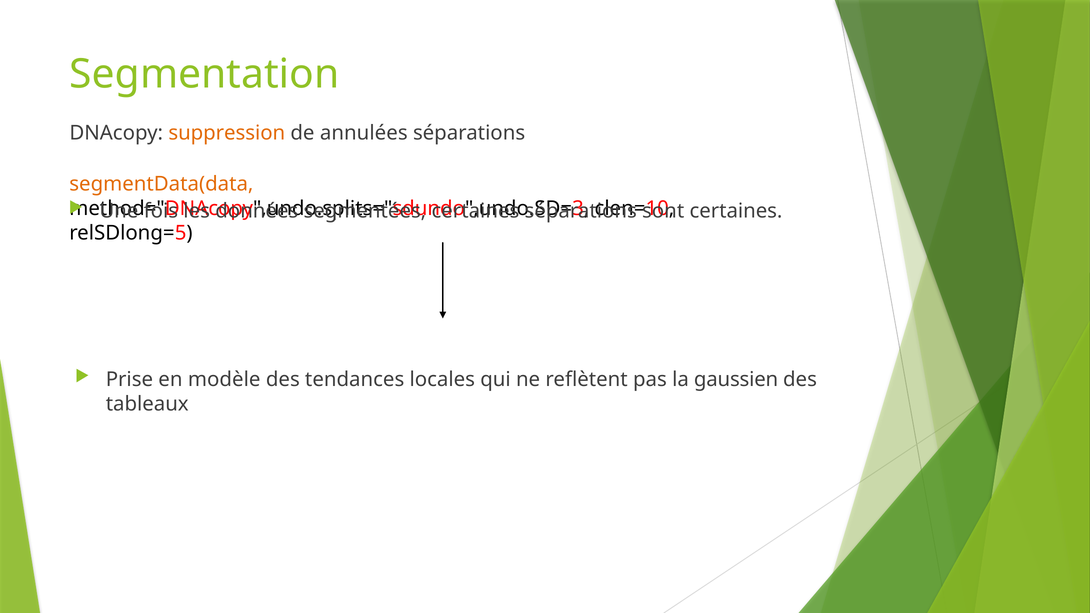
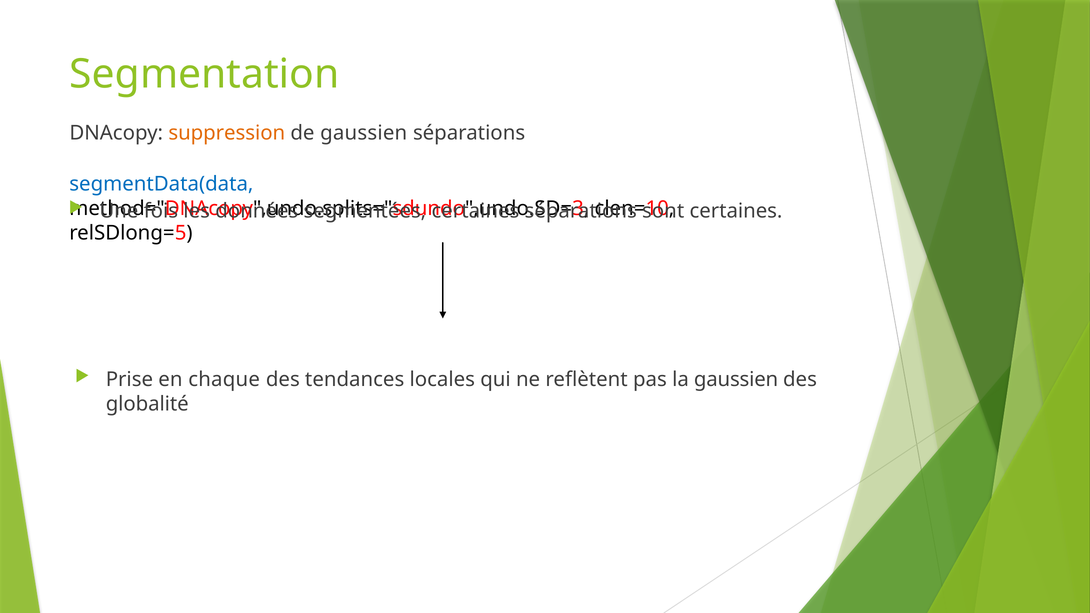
de annulées: annulées -> gaussien (364, 133)
segmentData(data colour: orange -> blue (161, 184)
modèle: modèle -> chaque (224, 380)
tableaux: tableaux -> globalité (147, 404)
